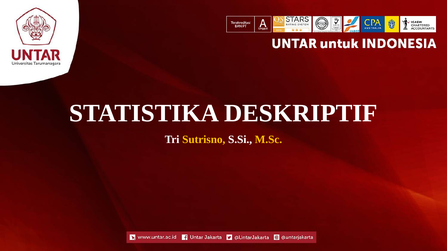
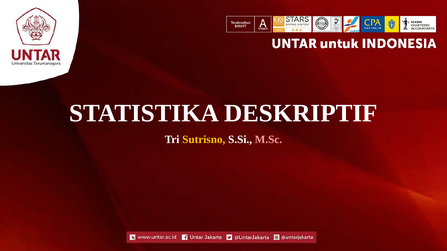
M.Sc colour: yellow -> pink (268, 140)
